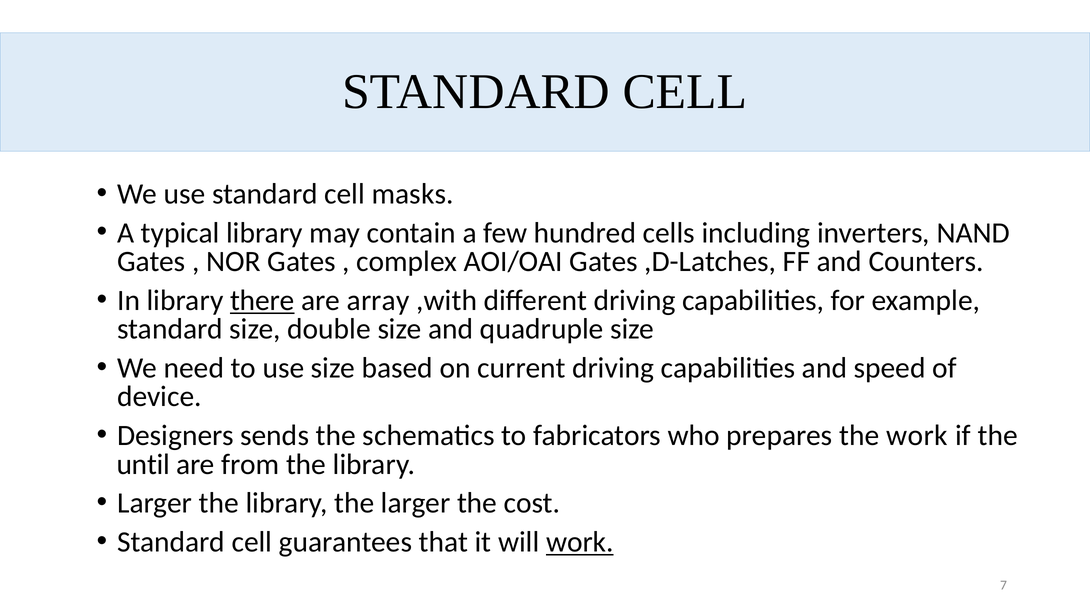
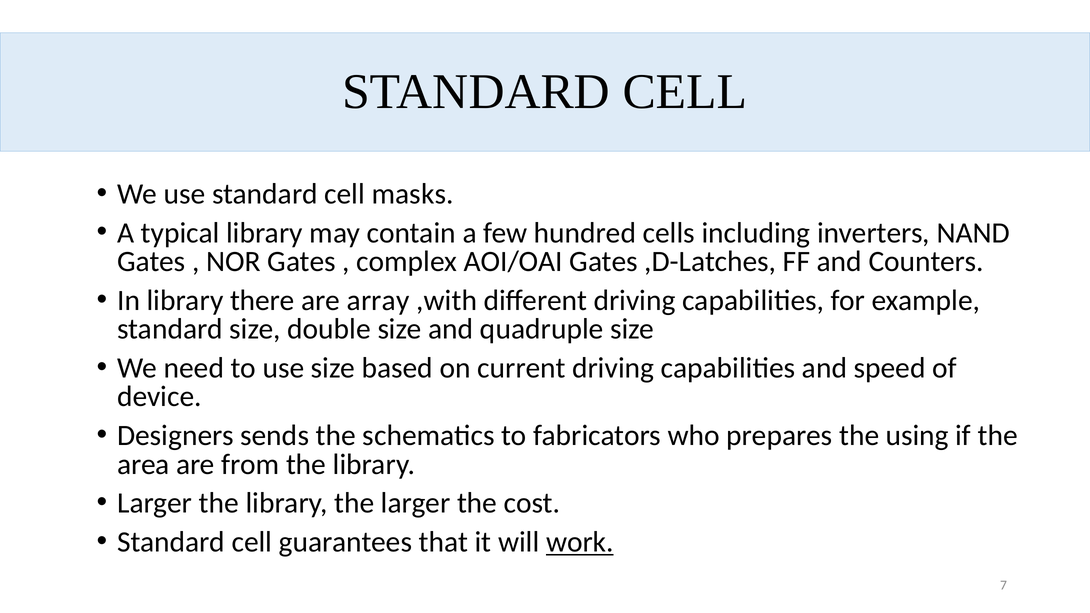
there underline: present -> none (262, 301)
the work: work -> using (917, 436)
until: until -> area (143, 464)
